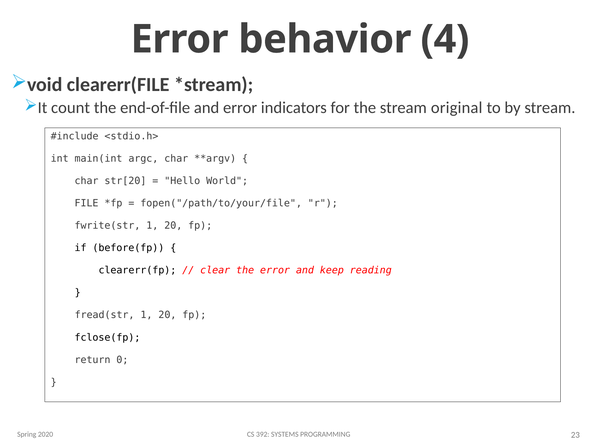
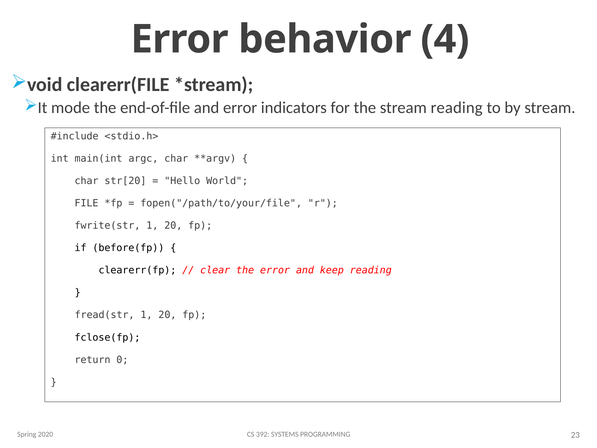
count: count -> mode (71, 108)
stream original: original -> reading (457, 108)
